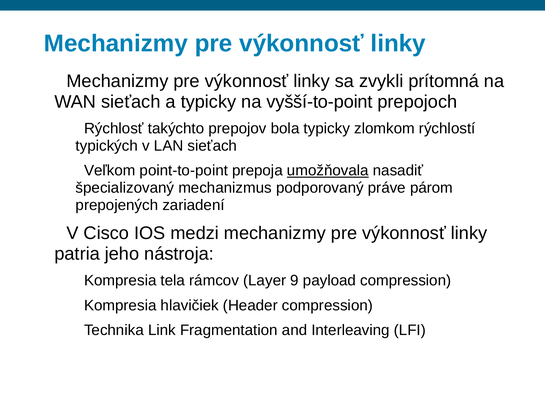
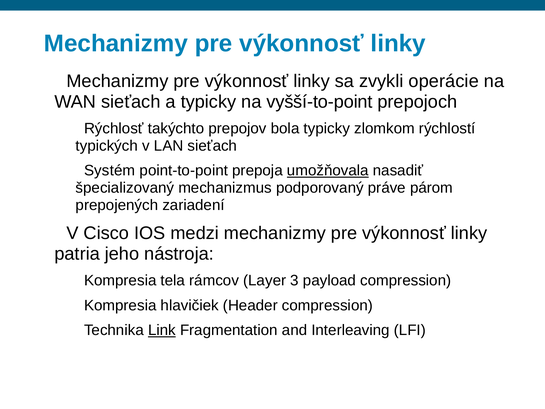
prítomná: prítomná -> operácie (444, 81)
Veľkom: Veľkom -> Systém (110, 170)
9: 9 -> 3 (295, 280)
Link underline: none -> present (162, 330)
